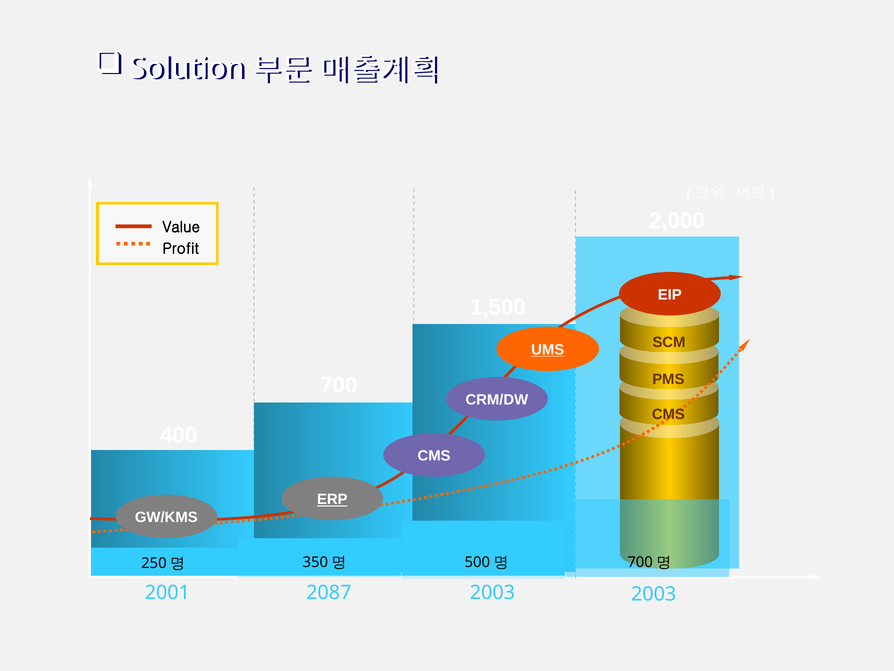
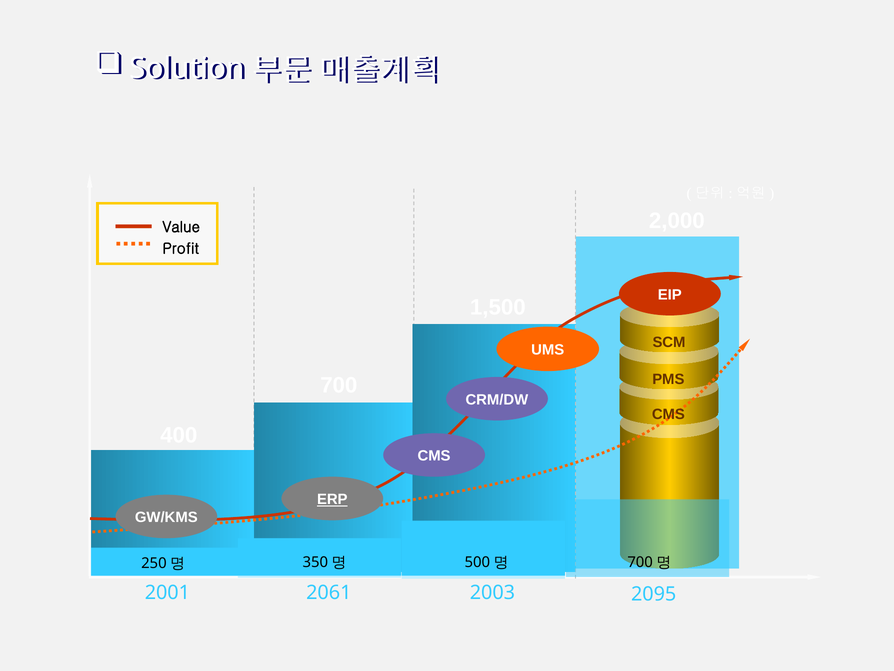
UMS underline: present -> none (548, 350)
2087: 2087 -> 2061 (329, 592)
2003: 2003 -> 2095 (654, 594)
